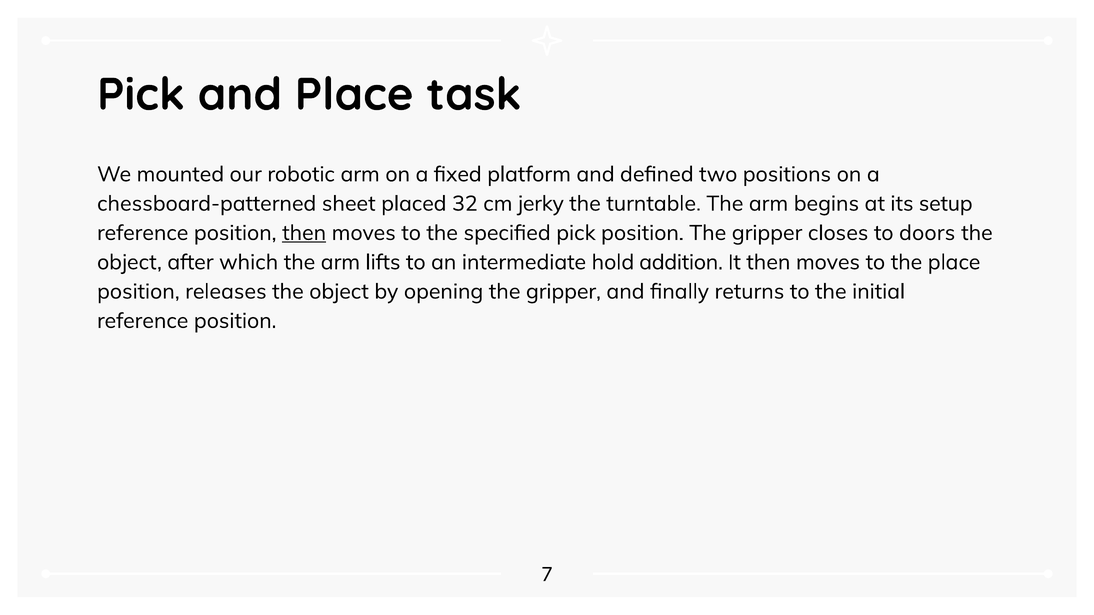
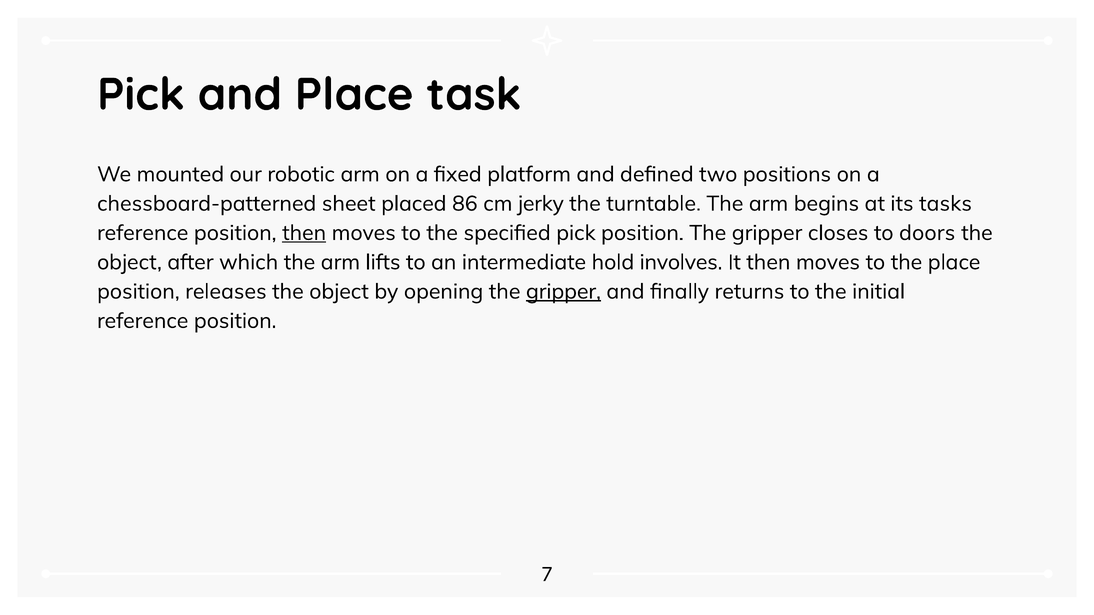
32: 32 -> 86 (465, 204)
setup: setup -> tasks (945, 204)
addition: addition -> involves (681, 262)
gripper underline: none -> present (563, 292)
